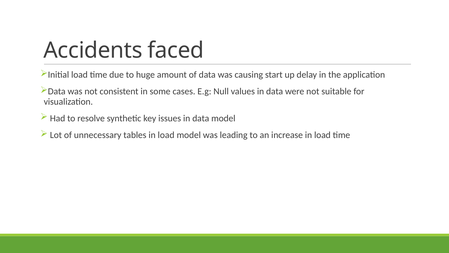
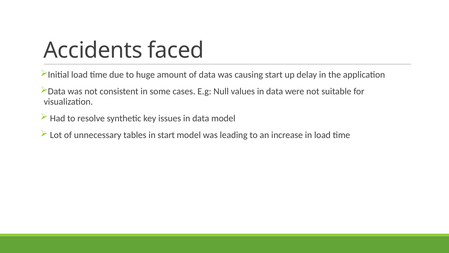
tables in load: load -> start (166, 135)
